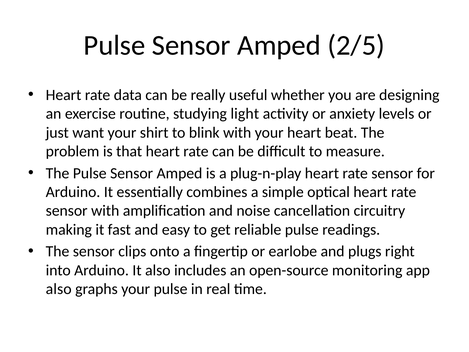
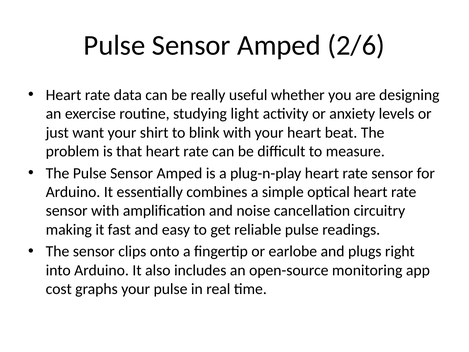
2/5: 2/5 -> 2/6 (356, 45)
also: also -> cost (59, 289)
